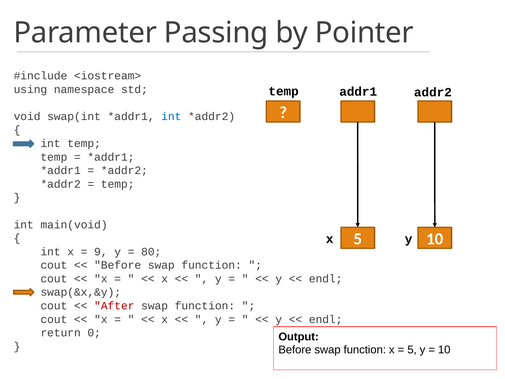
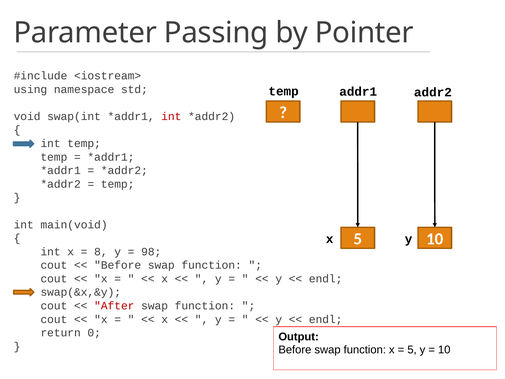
int colour: blue -> red (171, 116)
9: 9 -> 8 (101, 252)
80: 80 -> 98 (151, 252)
